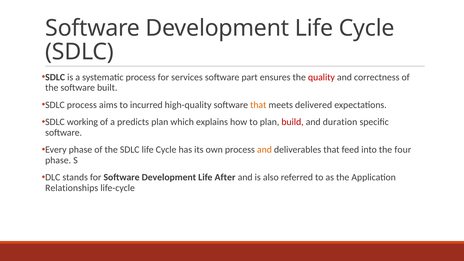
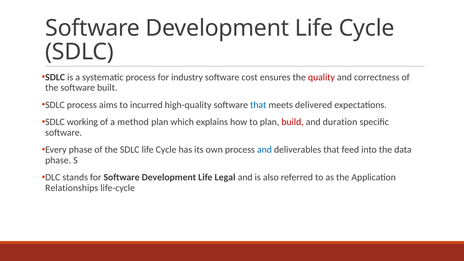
services: services -> industry (187, 77)
part: part -> cost (250, 77)
that colour: orange -> blue (258, 105)
predicts: predicts -> method (133, 122)
and colour: orange -> blue (264, 150)
four: four -> data (403, 150)
After: After -> Legal (225, 177)
